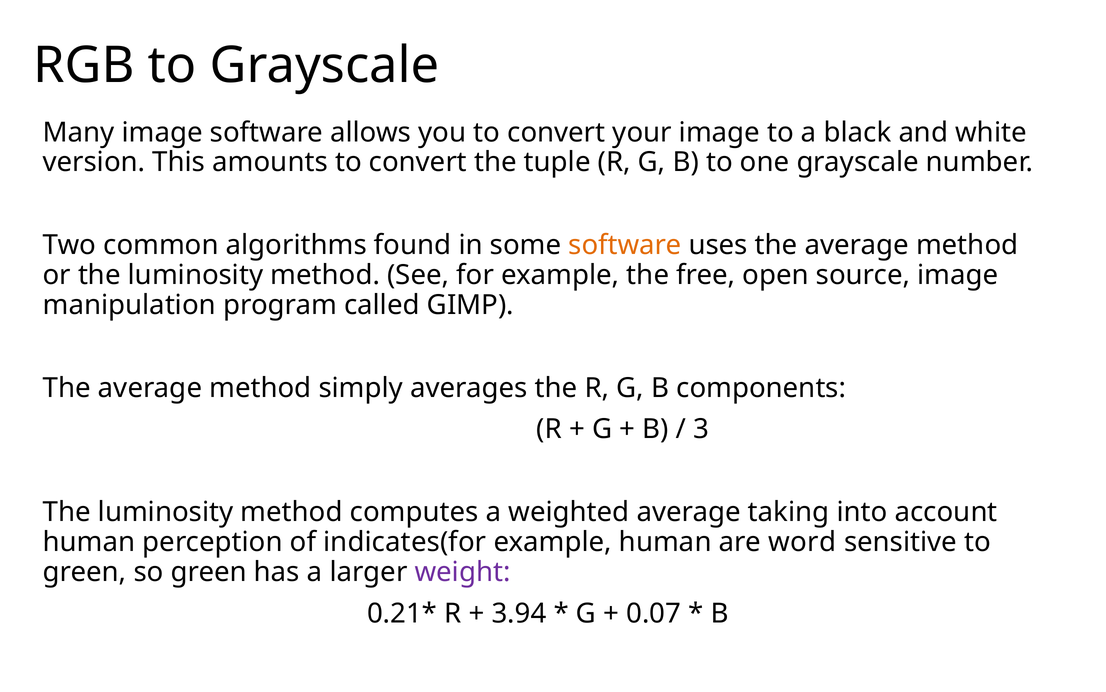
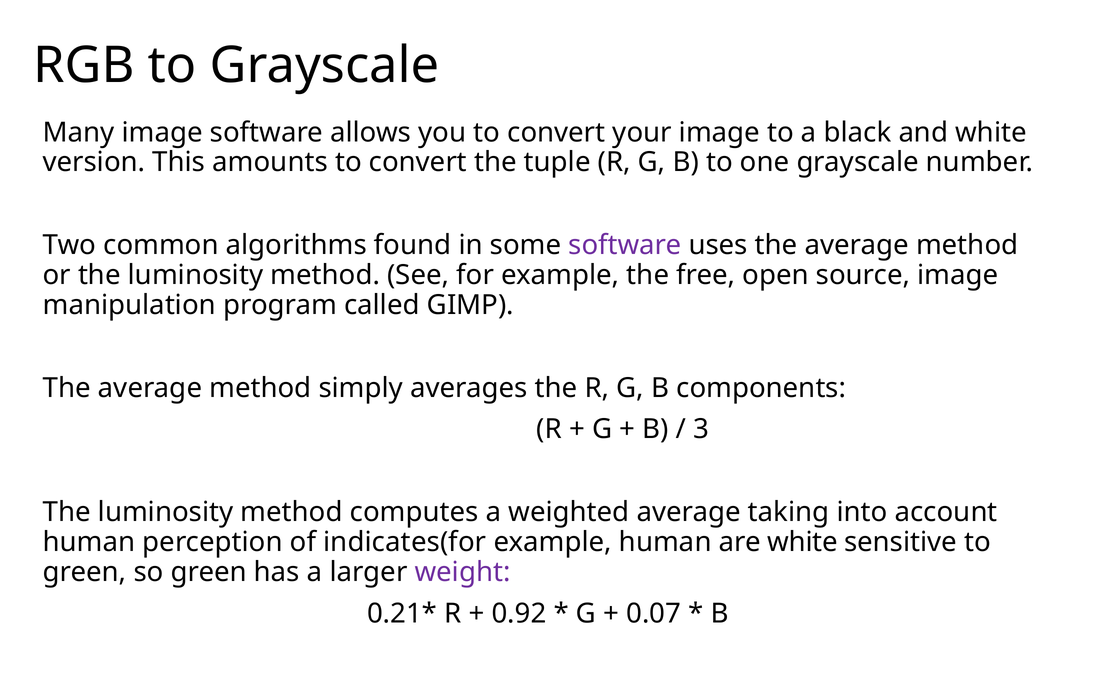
software colour: orange -> purple (625, 245)
are word: word -> white (802, 542)
3.94: 3.94 -> 0.92 (519, 613)
